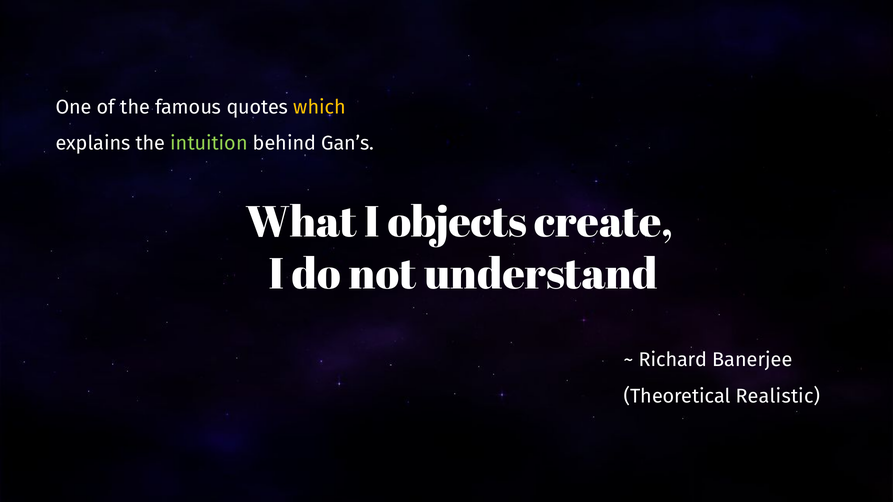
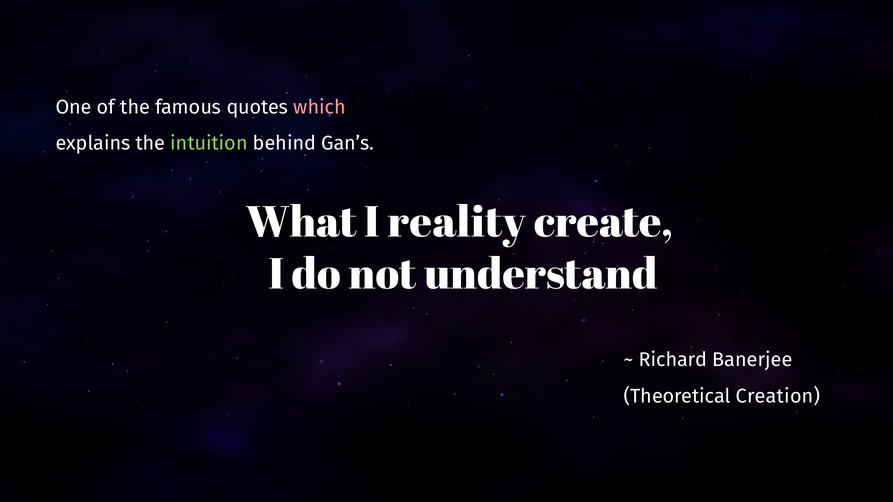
which colour: yellow -> pink (320, 107)
objects: objects -> reality (457, 223)
Realistic: Realistic -> Creation (778, 396)
